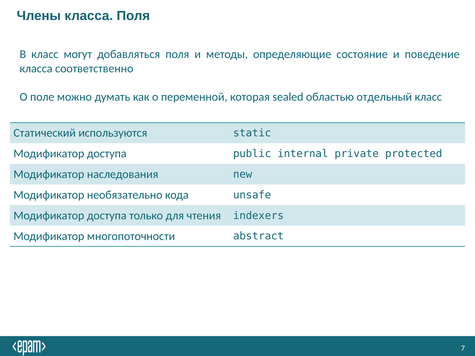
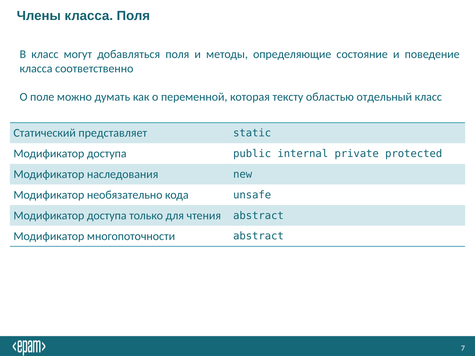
sealed: sealed -> тексту (288, 97)
используются: используются -> представляет (113, 133)
чтения indexers: indexers -> abstract (258, 216)
